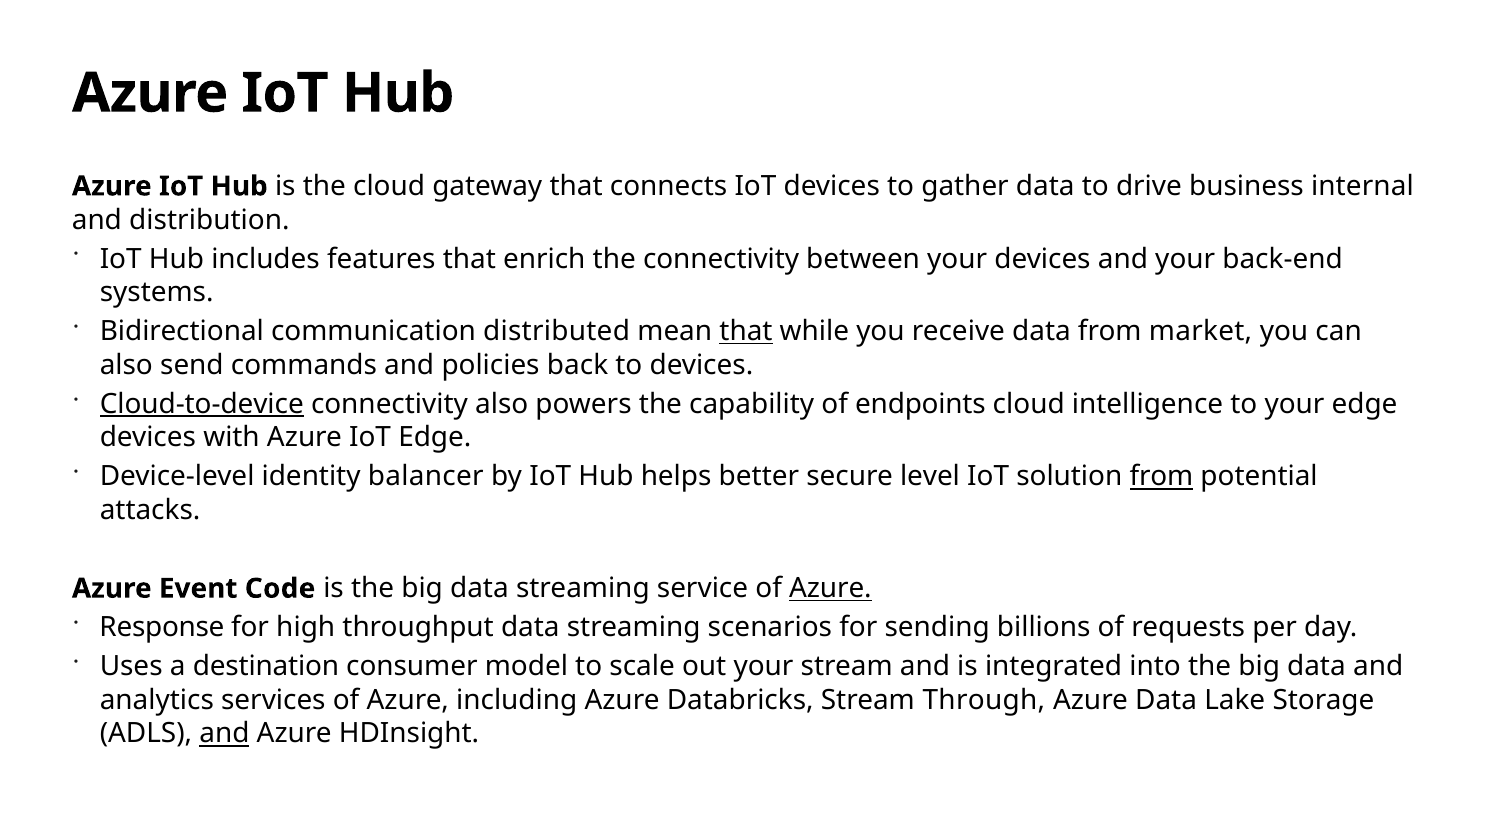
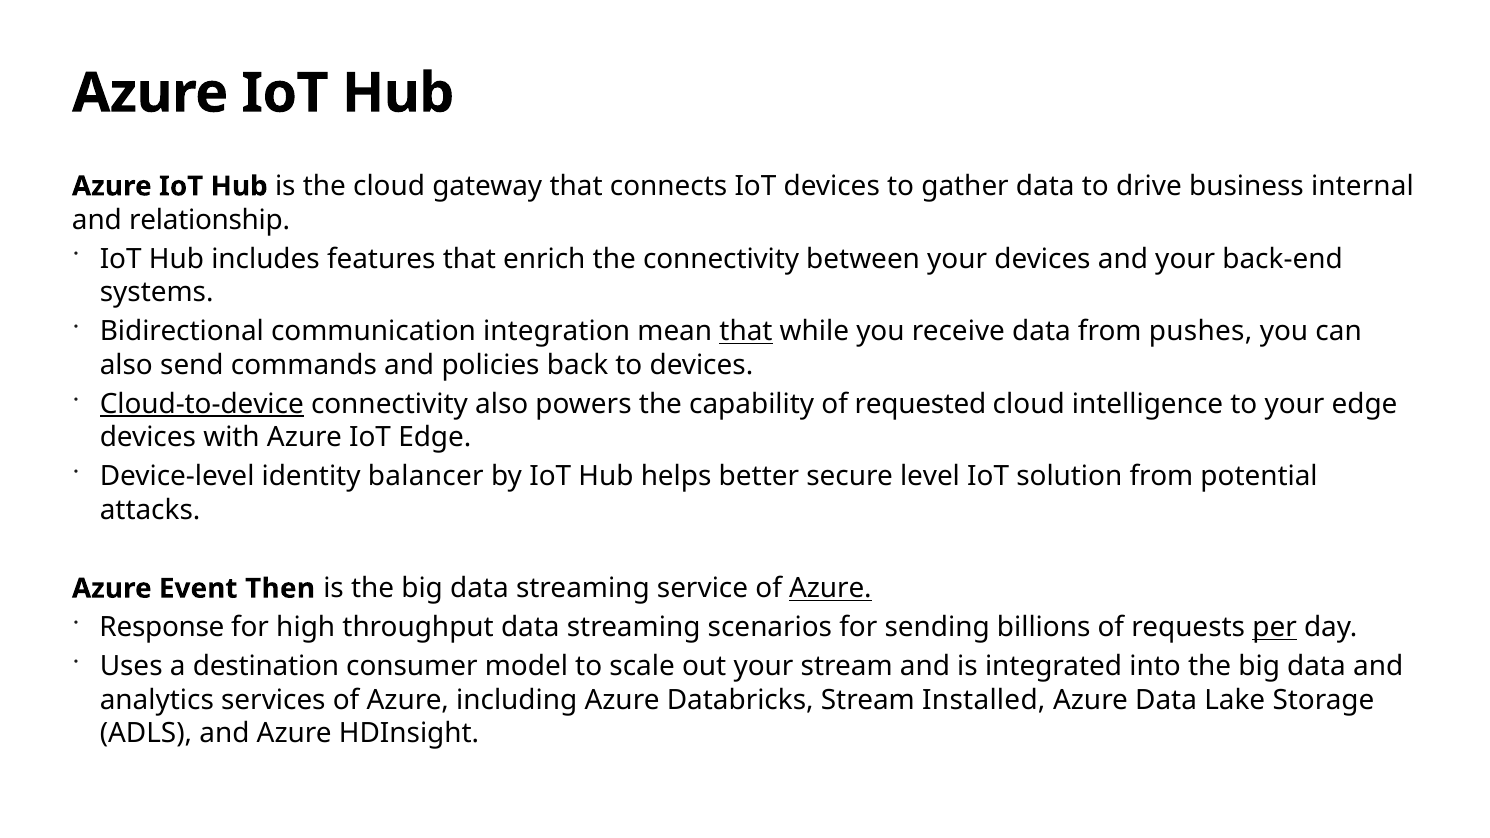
distribution: distribution -> relationship (210, 220)
distributed: distributed -> integration (557, 332)
market: market -> pushes (1201, 332)
endpoints: endpoints -> requested (920, 404)
from underline: present -> none (1161, 477)
Code: Code -> Then (280, 589)
per underline: none -> present (1275, 628)
Through: Through -> Installed (984, 700)
and underline: present -> none (224, 734)
